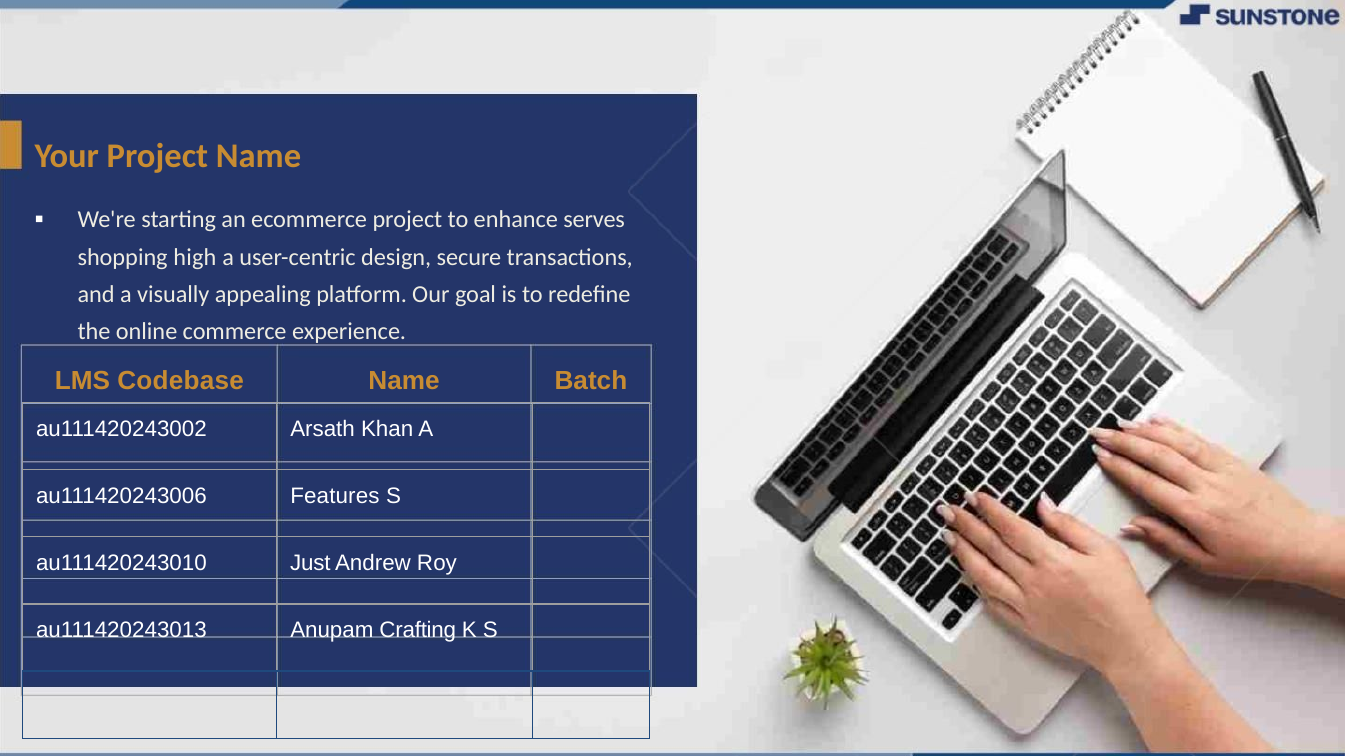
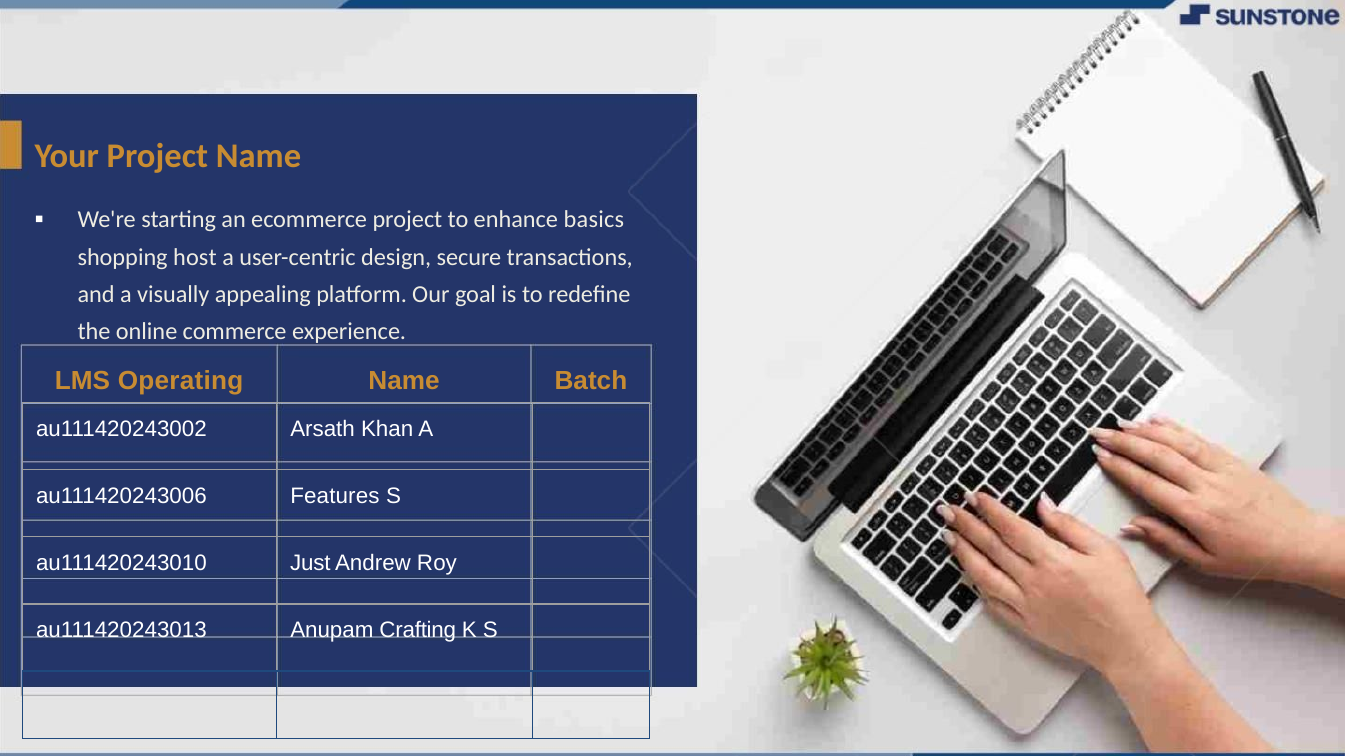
serves: serves -> basics (594, 220)
high: high -> host (195, 257)
Codebase: Codebase -> Operating (181, 381)
